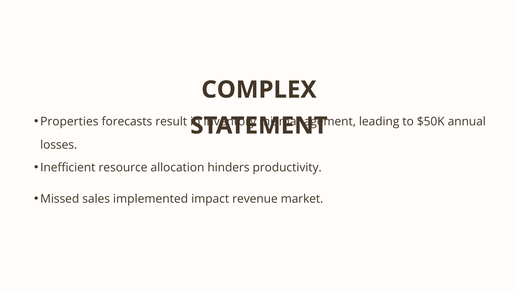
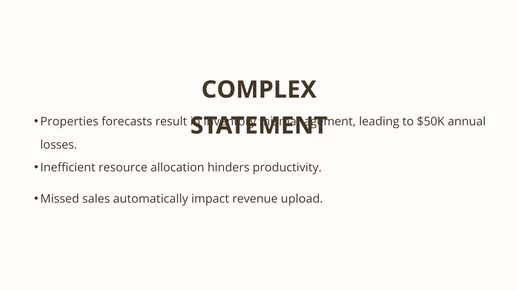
implemented: implemented -> automatically (151, 199)
market: market -> upload (302, 199)
